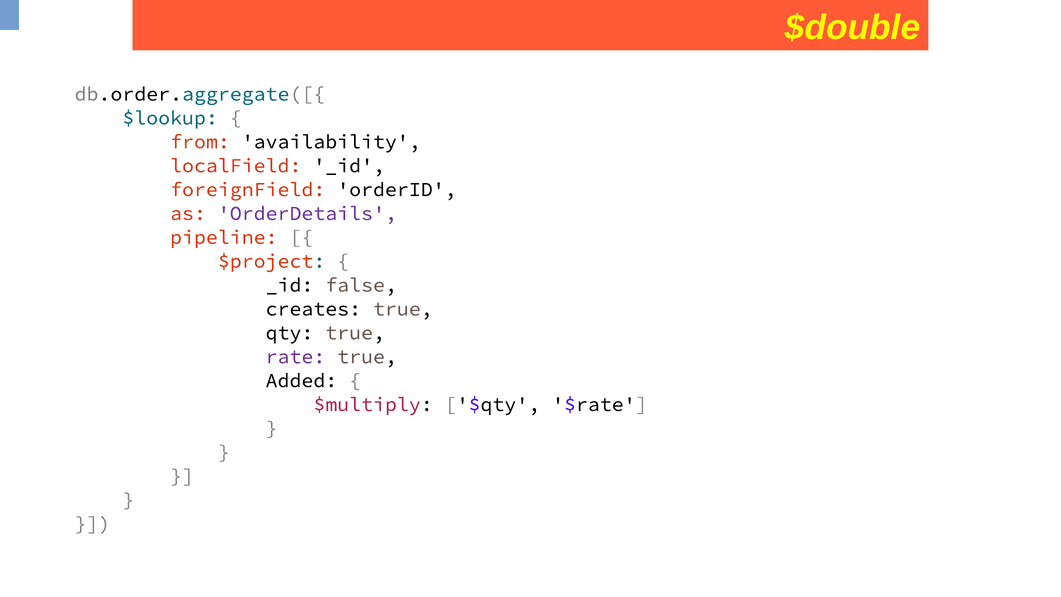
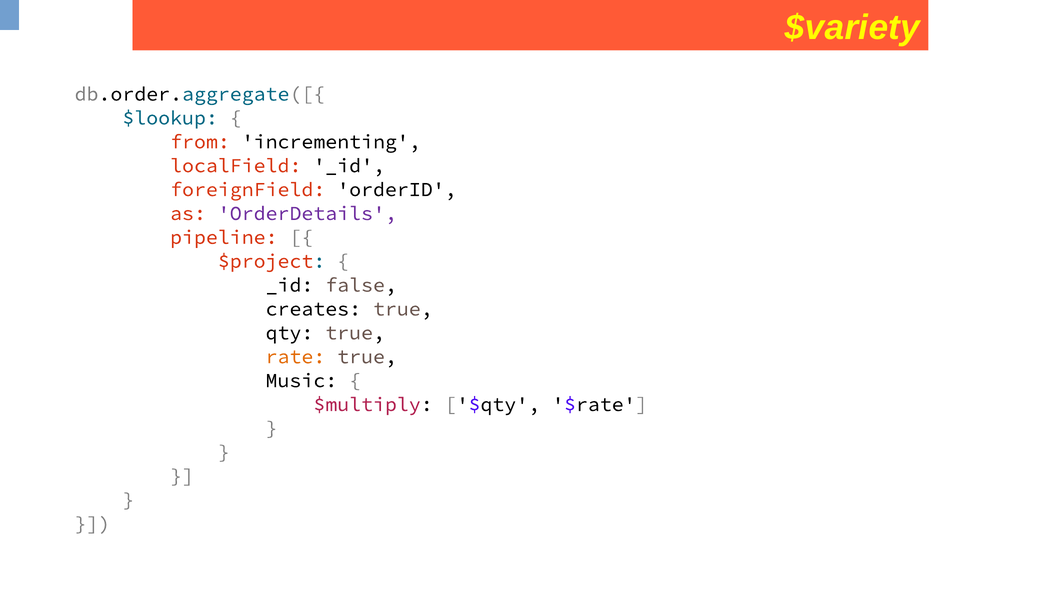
$double: $double -> $variety (852, 28)
availability: availability -> incrementing (331, 142)
rate colour: purple -> orange (295, 357)
Added: Added -> Music (301, 380)
